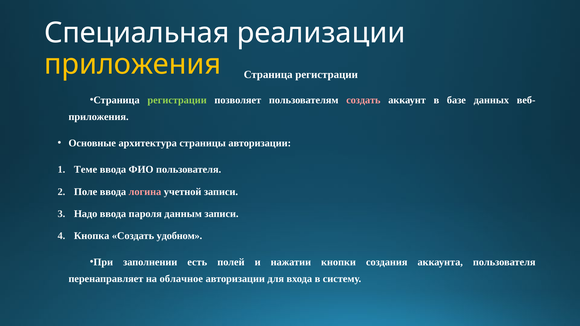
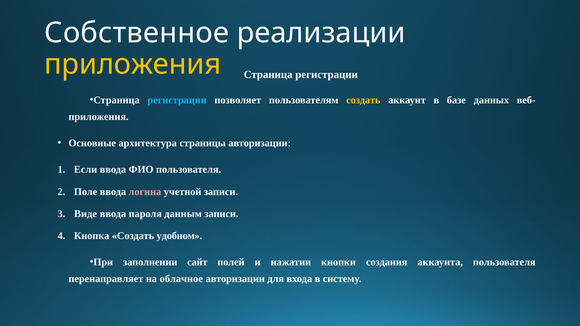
Специальная: Специальная -> Собственное (137, 33)
регистрации colour: light green -> light blue (177, 100)
создать colour: pink -> yellow (363, 100)
Теме: Теме -> Если (86, 170)
Надо: Надо -> Виде (86, 214)
есть: есть -> сайт (197, 262)
